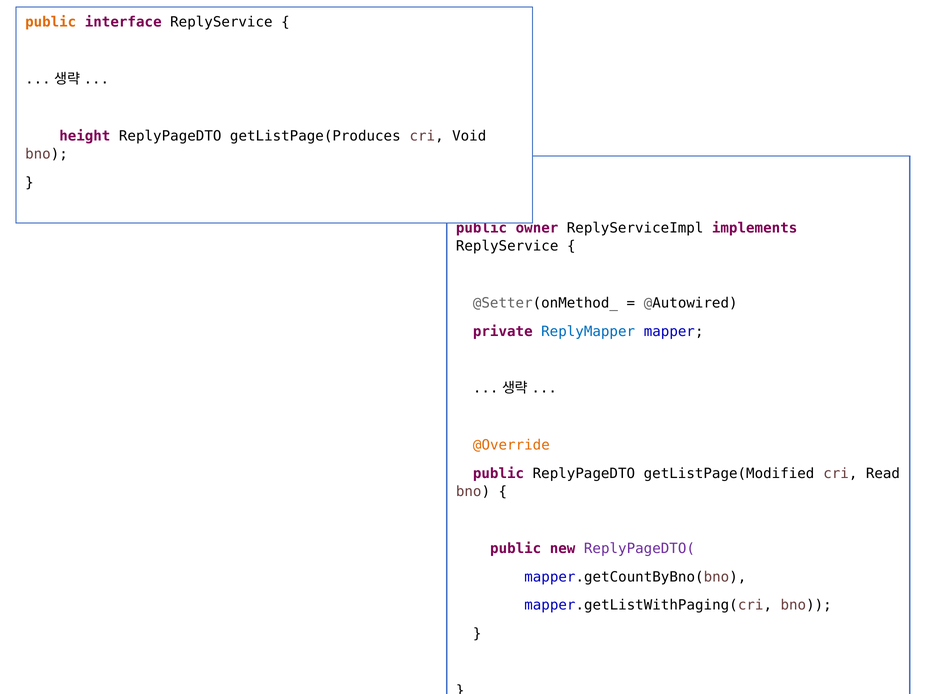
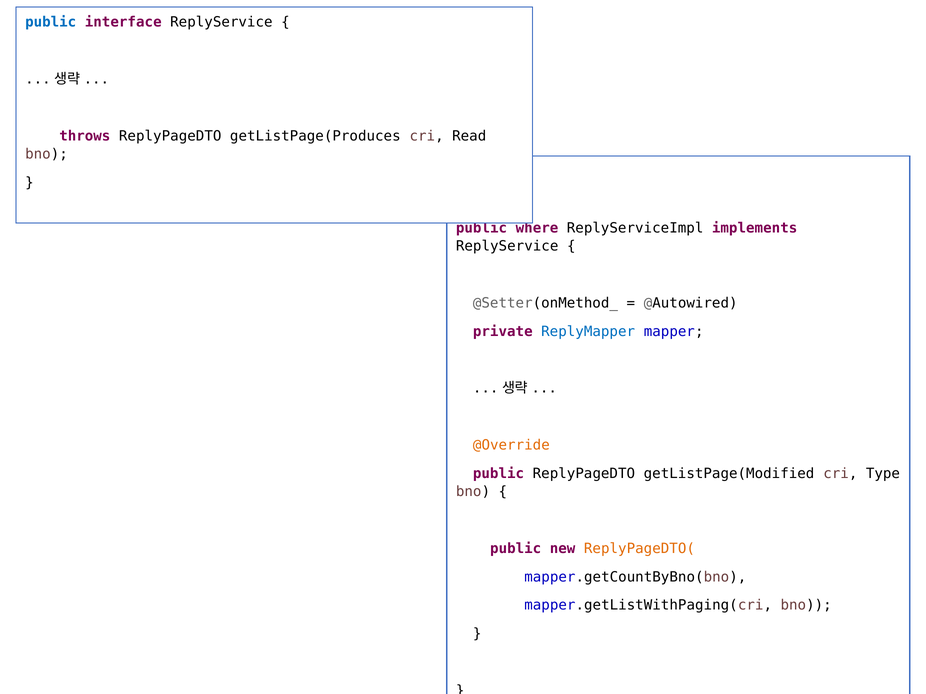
public colour: orange -> blue (51, 22)
height: height -> throws (85, 136)
Void: Void -> Read (469, 136)
owner: owner -> where (537, 228)
Read: Read -> Type (883, 474)
ReplyPageDTO( colour: purple -> orange (639, 549)
